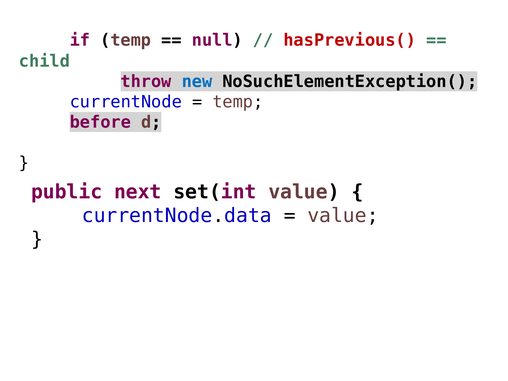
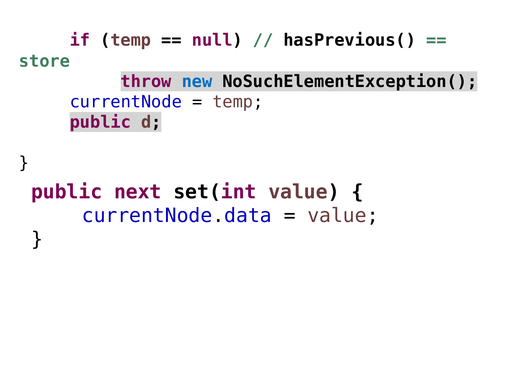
hasPrevious( colour: red -> black (350, 40)
child: child -> store (44, 61)
before: before -> public (100, 122)
